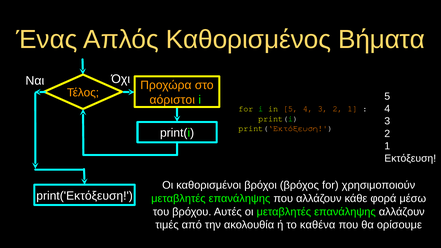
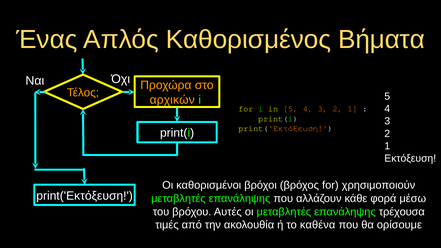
αόριστοι: αόριστοι -> αρχικών (172, 100)
επανάληψης αλλάζουν: αλλάζουν -> τρέχουσα (402, 212)
